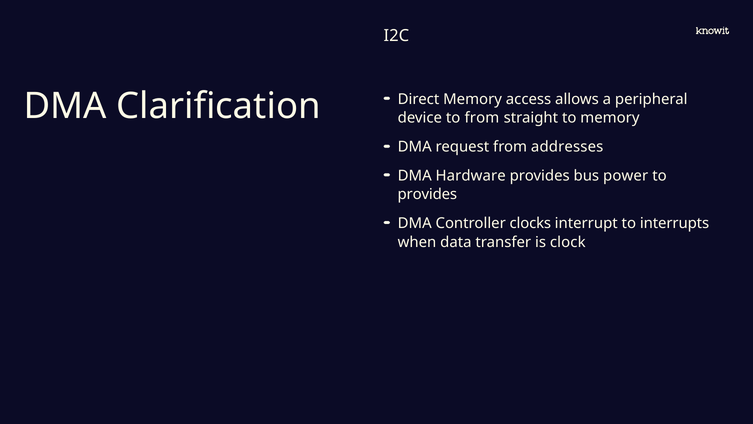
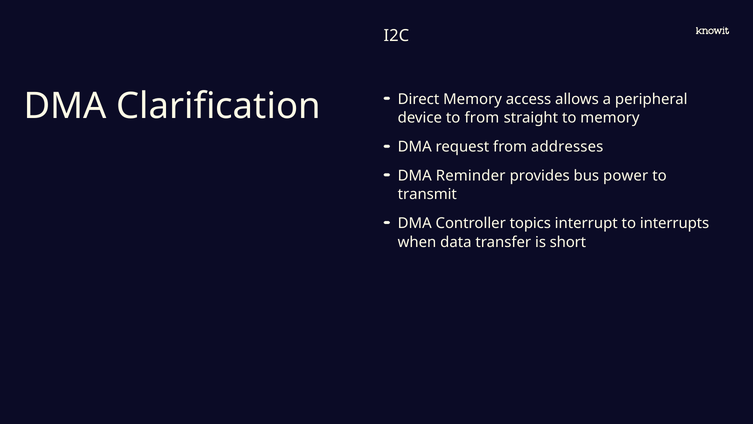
Hardware: Hardware -> Reminder (471, 175)
provides: provides -> transmit (427, 194)
clocks: clocks -> topics (530, 223)
clock: clock -> short (568, 242)
